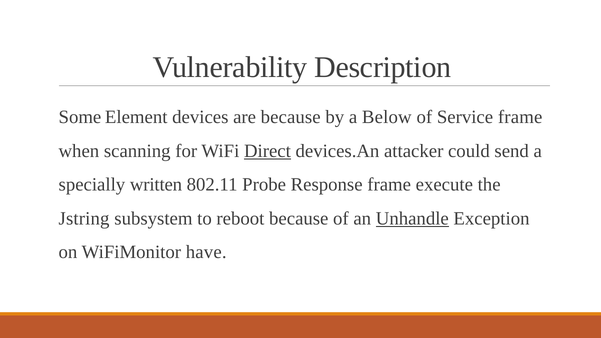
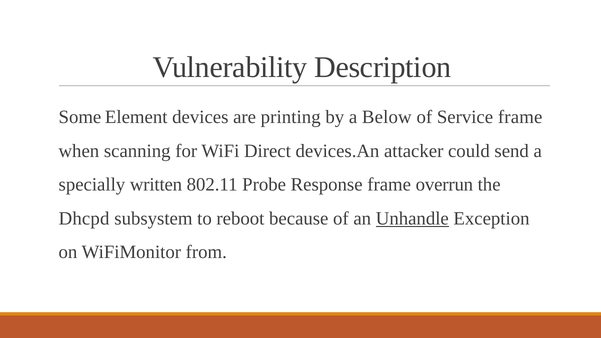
are because: because -> printing (291, 117)
Direct underline: present -> none (267, 151)
execute: execute -> overrun (444, 185)
Jstring: Jstring -> Dhcpd (84, 219)
have: have -> from (206, 252)
